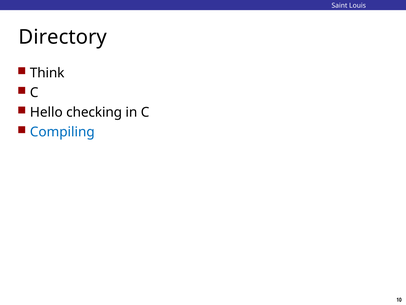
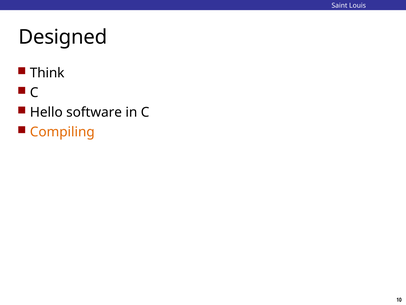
Directory: Directory -> Designed (63, 37)
checking: checking -> software (94, 112)
Compiling colour: blue -> orange (62, 132)
